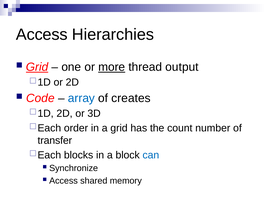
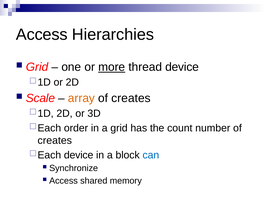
Grid underline: present -> none (37, 67)
thread output: output -> device (182, 67)
Code: Code -> Scale (40, 98)
array colour: blue -> orange (81, 98)
transfer: transfer -> creates (55, 140)
blocks: blocks -> device (79, 155)
